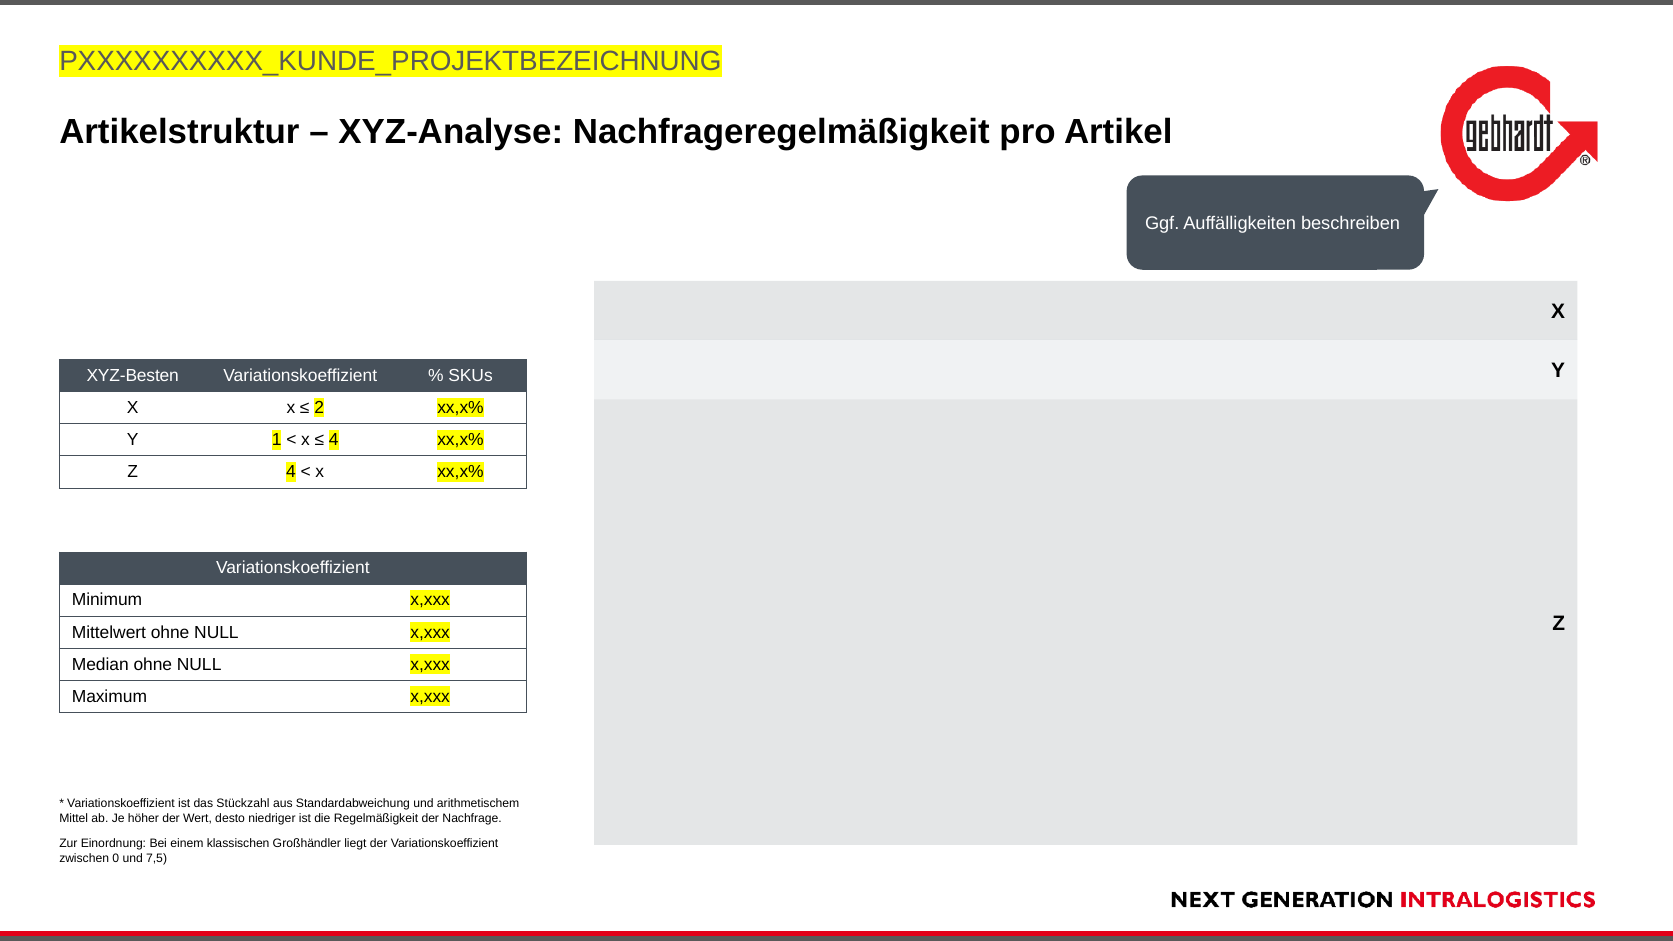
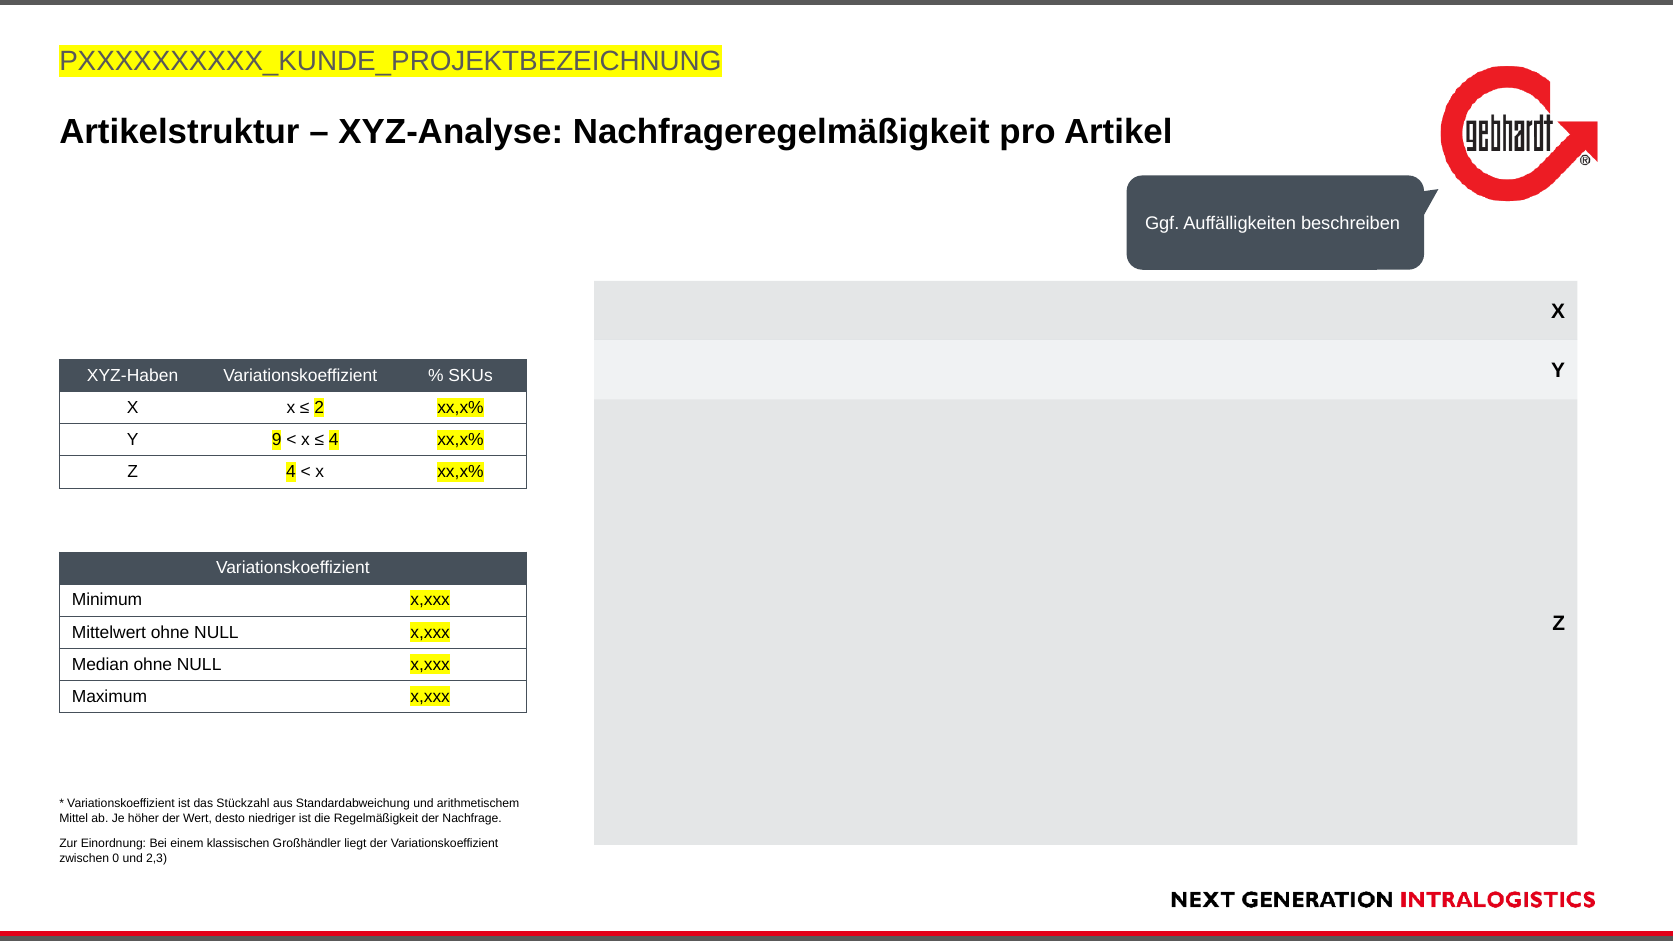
XYZ-Besten: XYZ-Besten -> XYZ-Haben (133, 376)
1: 1 -> 9 (277, 440)
7,5: 7,5 -> 2,3 (157, 858)
